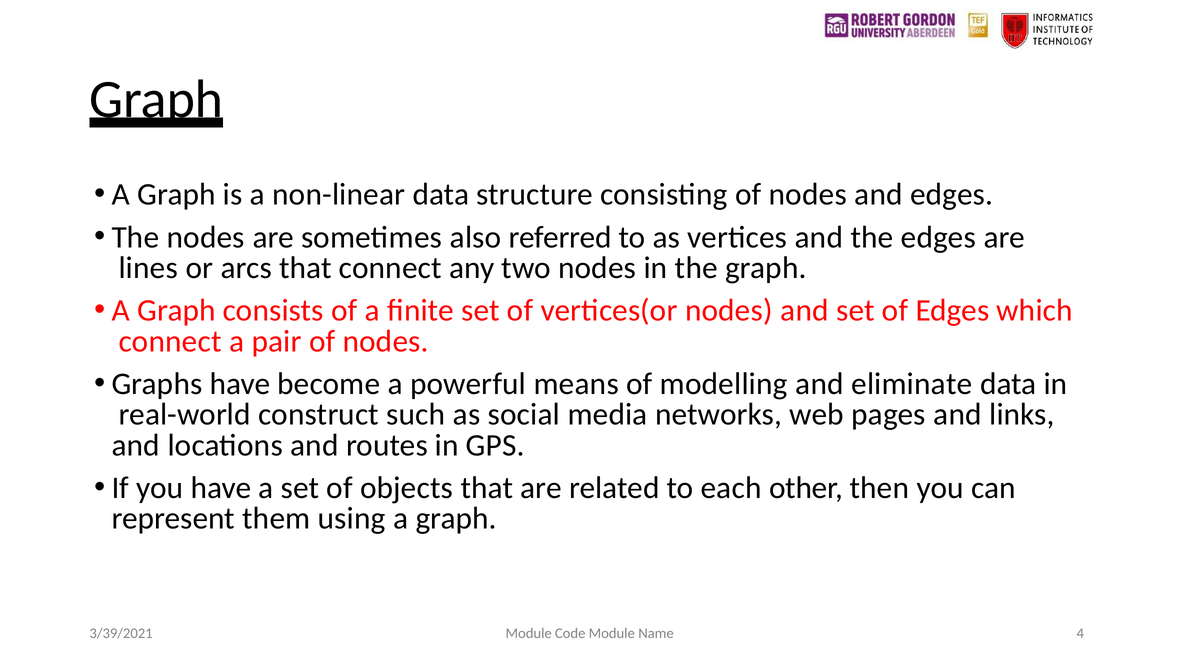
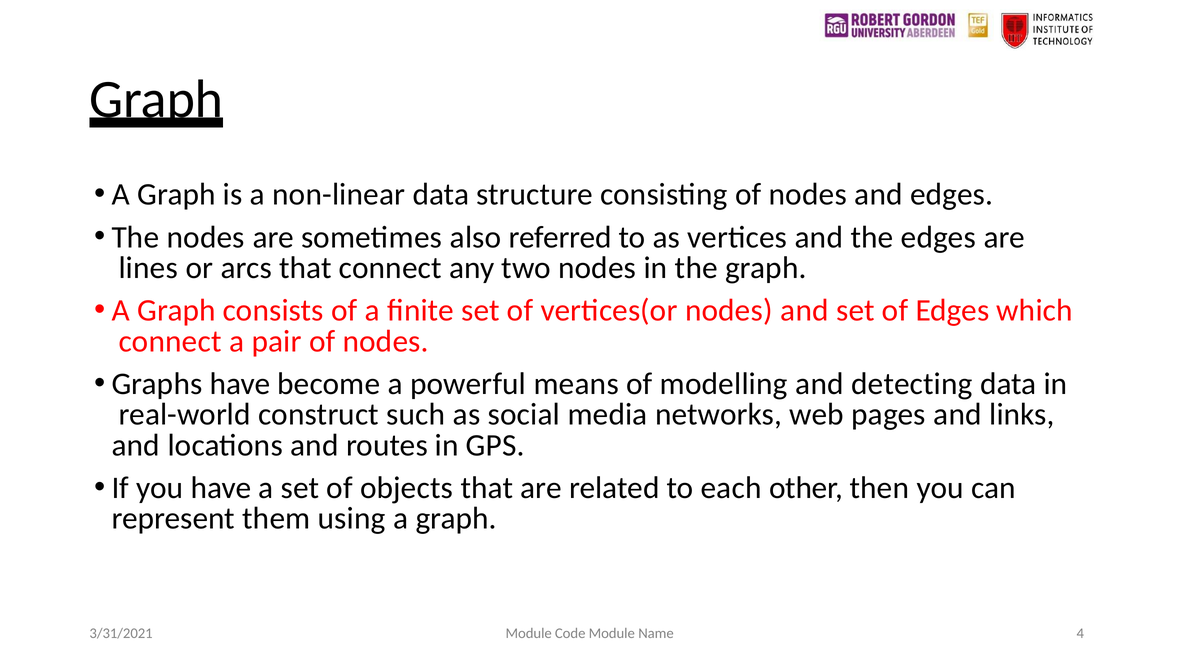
eliminate: eliminate -> detecting (912, 384)
3/39/2021: 3/39/2021 -> 3/31/2021 (121, 634)
